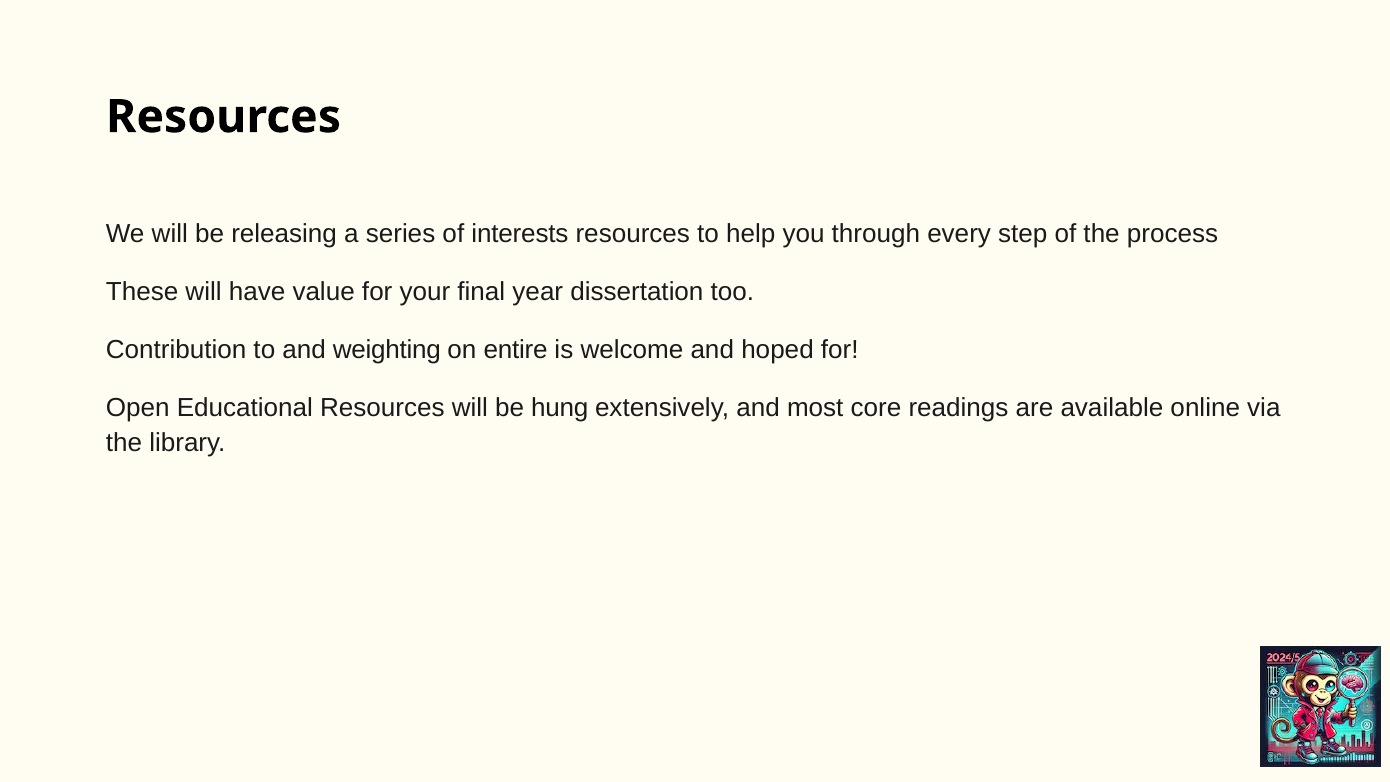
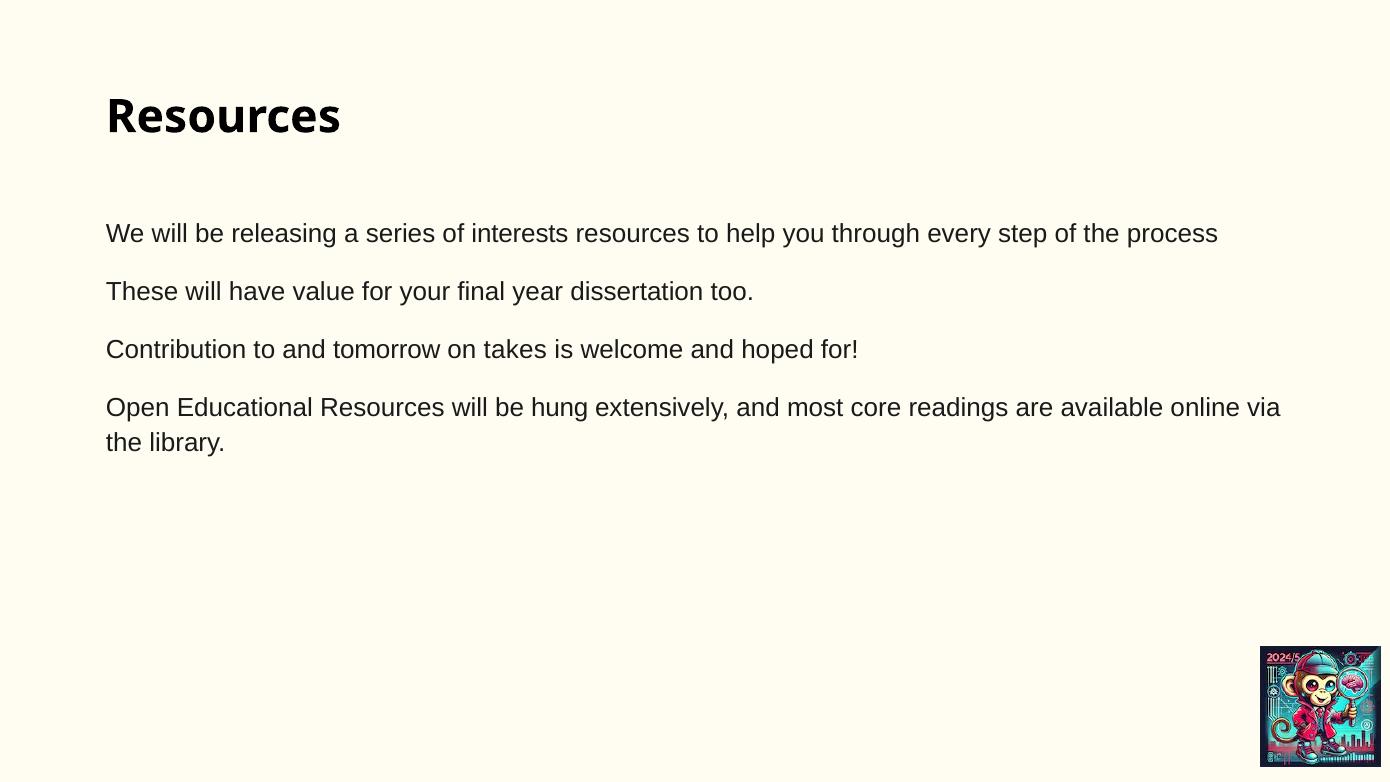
weighting: weighting -> tomorrow (387, 350)
entire: entire -> takes (515, 350)
